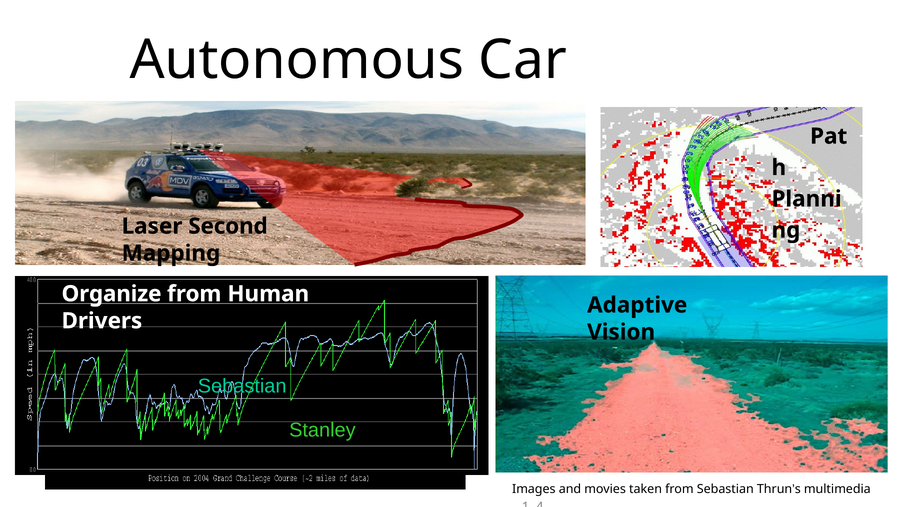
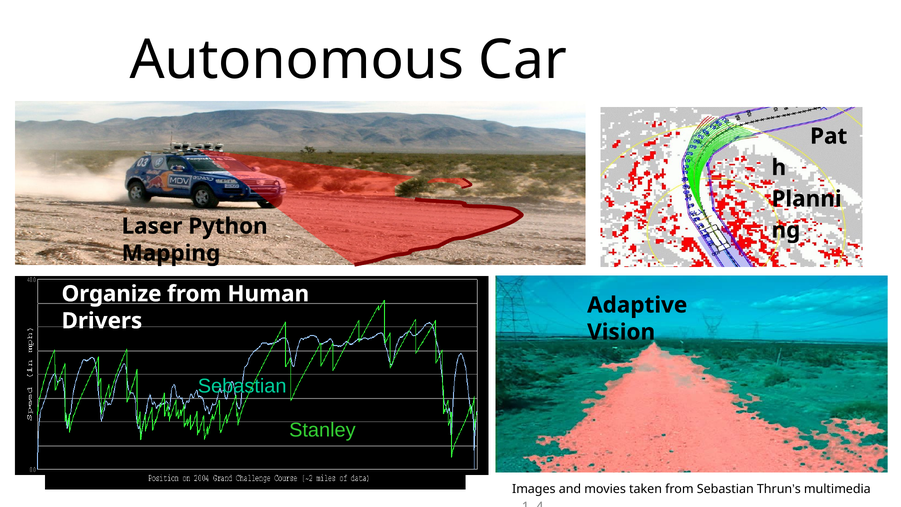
Second: Second -> Python (228, 226)
